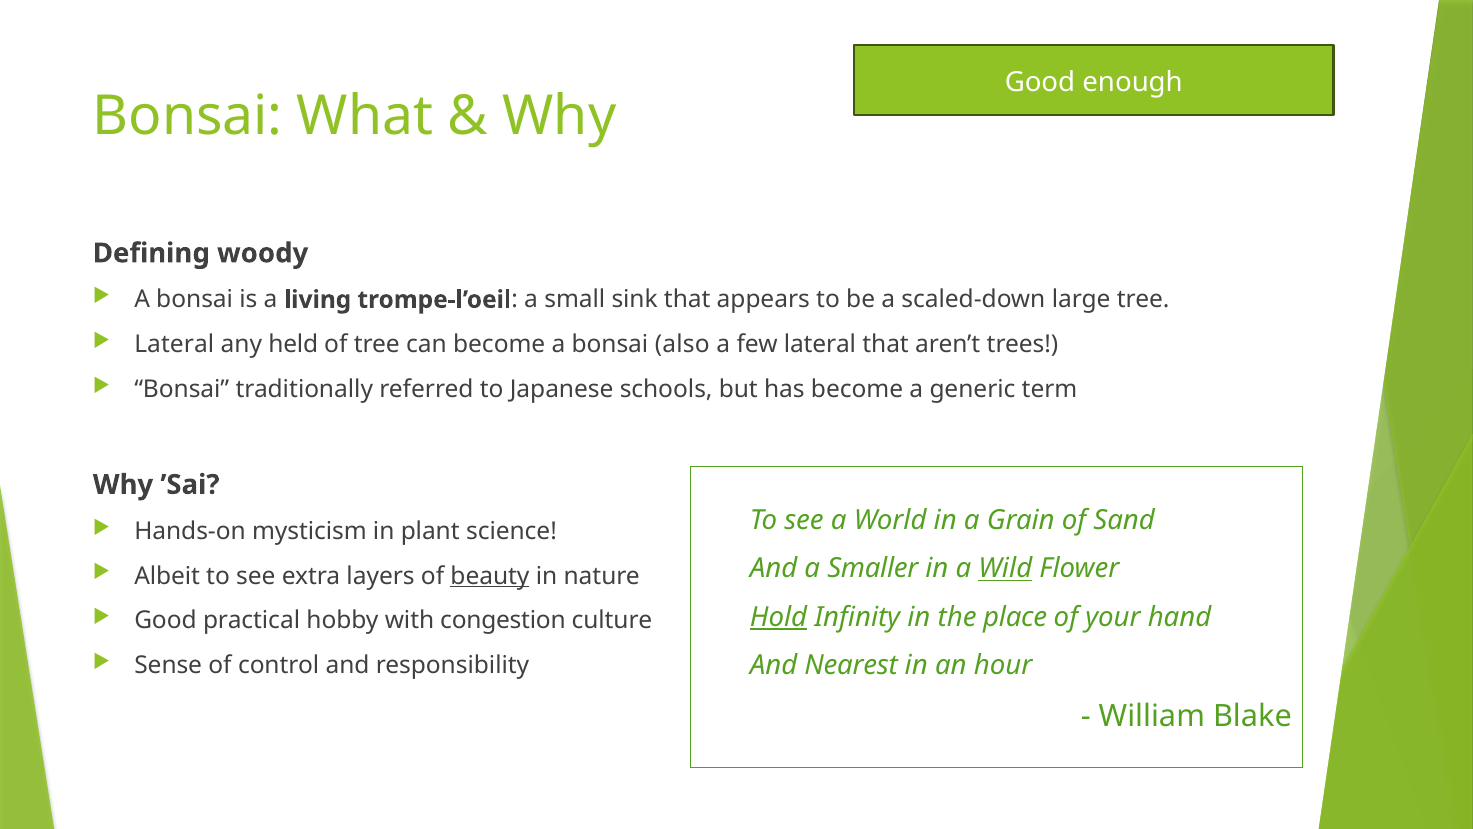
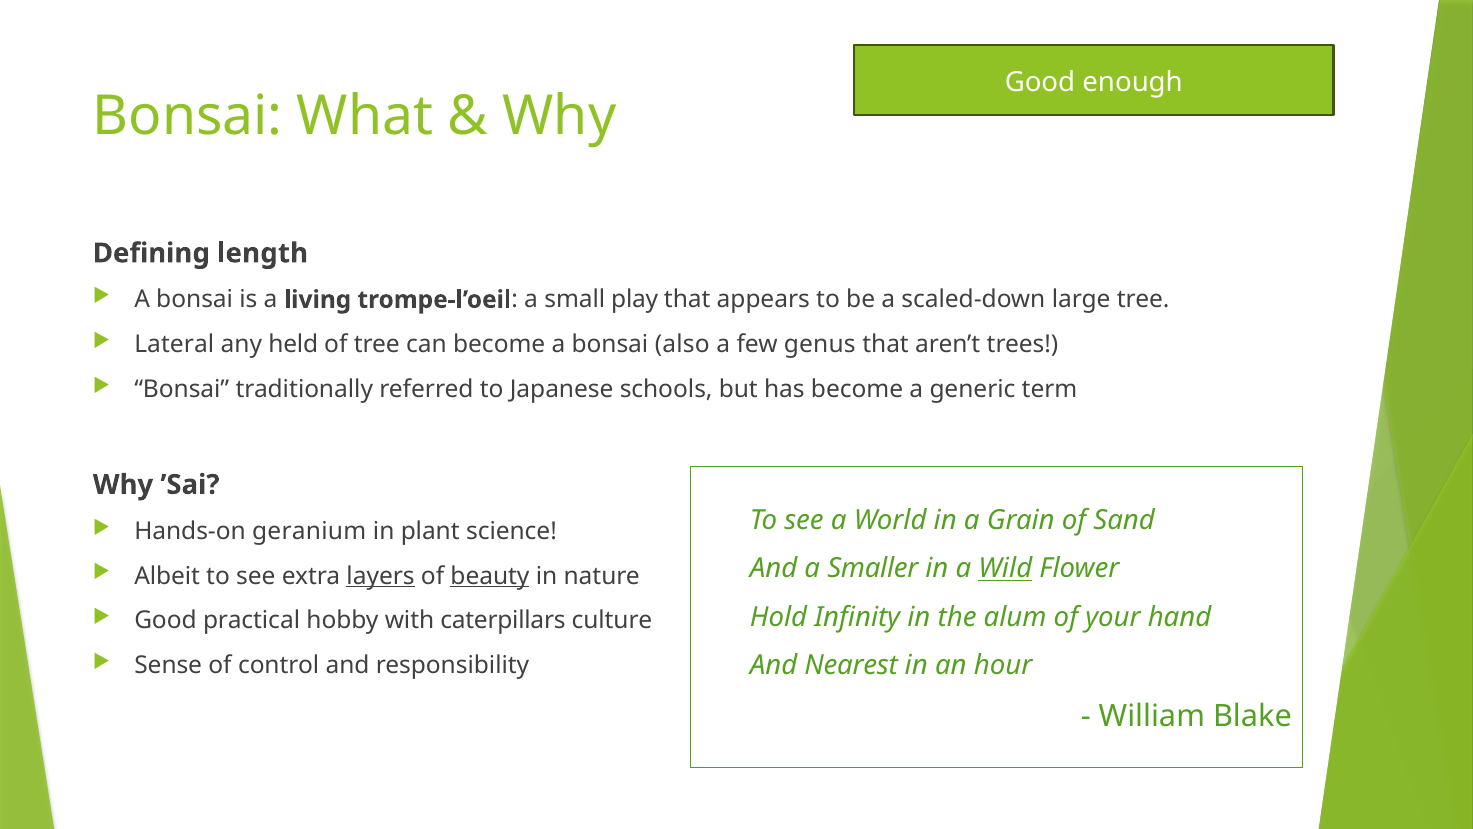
woody: woody -> length (263, 253)
sink: sink -> play (635, 300)
few lateral: lateral -> genus (820, 344)
mysticism: mysticism -> geranium (309, 531)
layers underline: none -> present (381, 576)
Hold underline: present -> none (778, 617)
place: place -> alum (1015, 617)
congestion: congestion -> caterpillars (503, 621)
